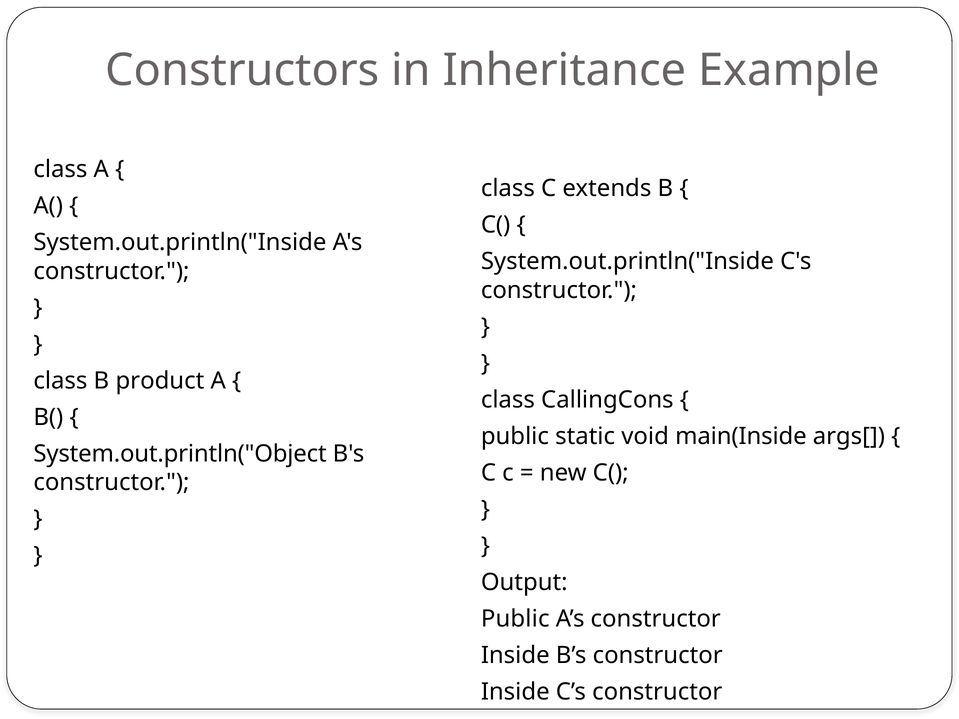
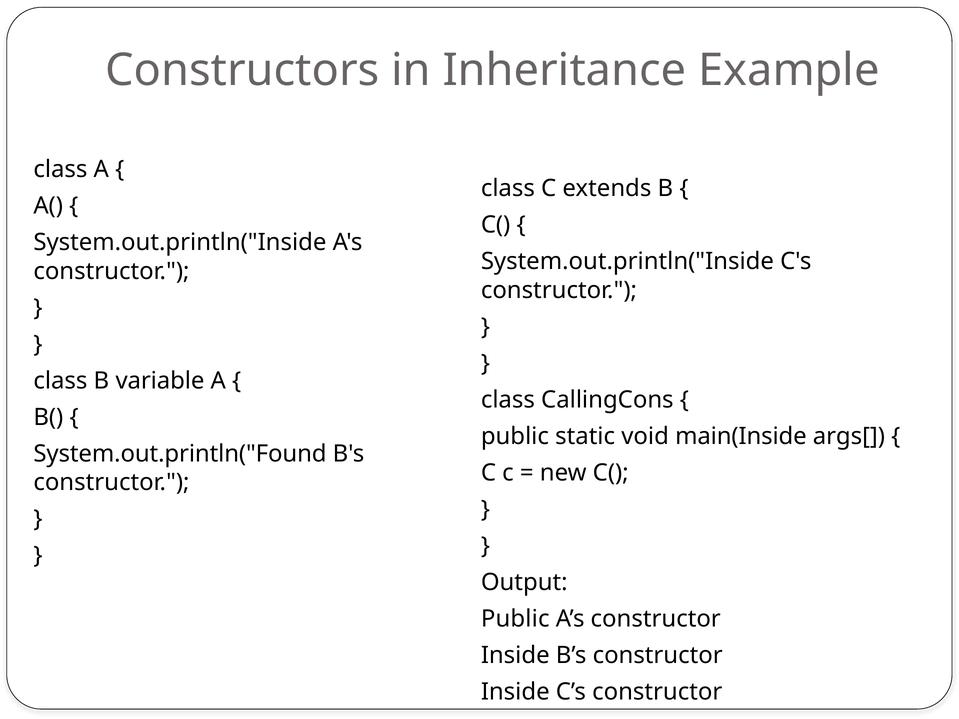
product: product -> variable (160, 381)
System.out.println("Object: System.out.println("Object -> System.out.println("Found (180, 454)
